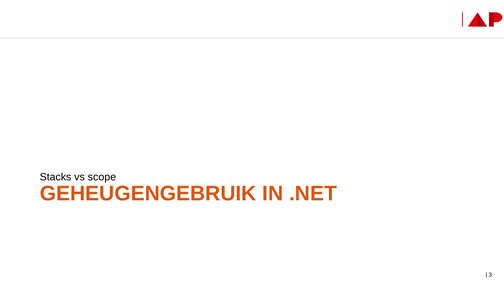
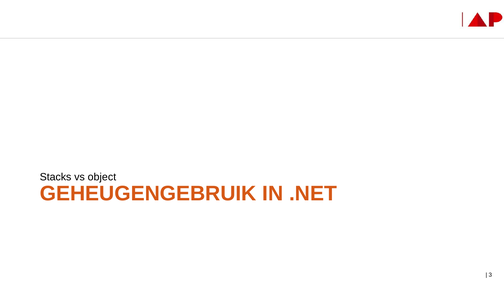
scope: scope -> object (102, 177)
